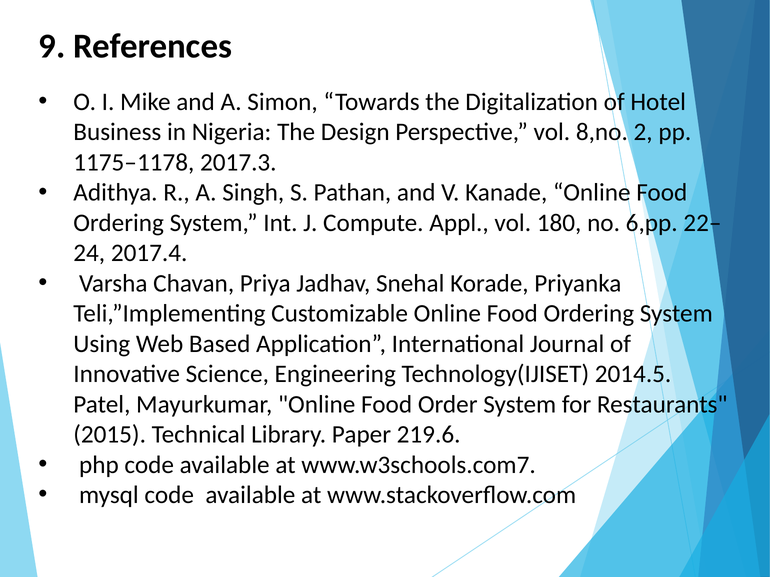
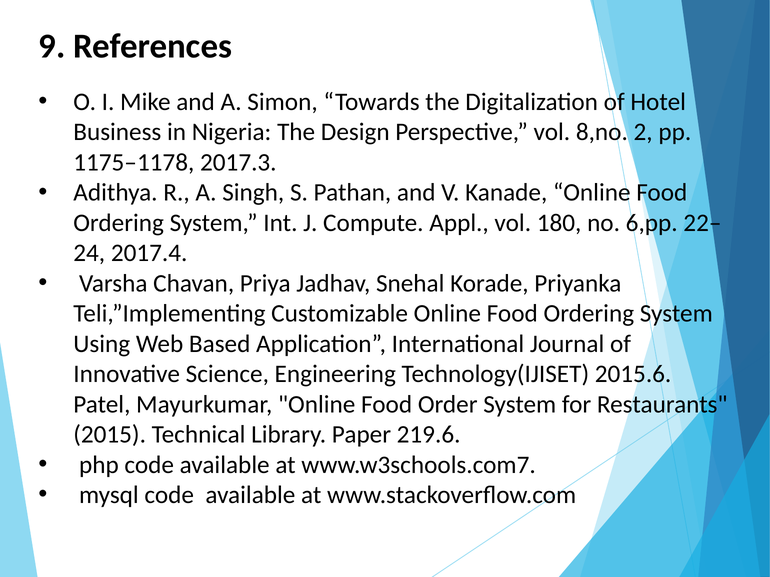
2014.5: 2014.5 -> 2015.6 (633, 374)
